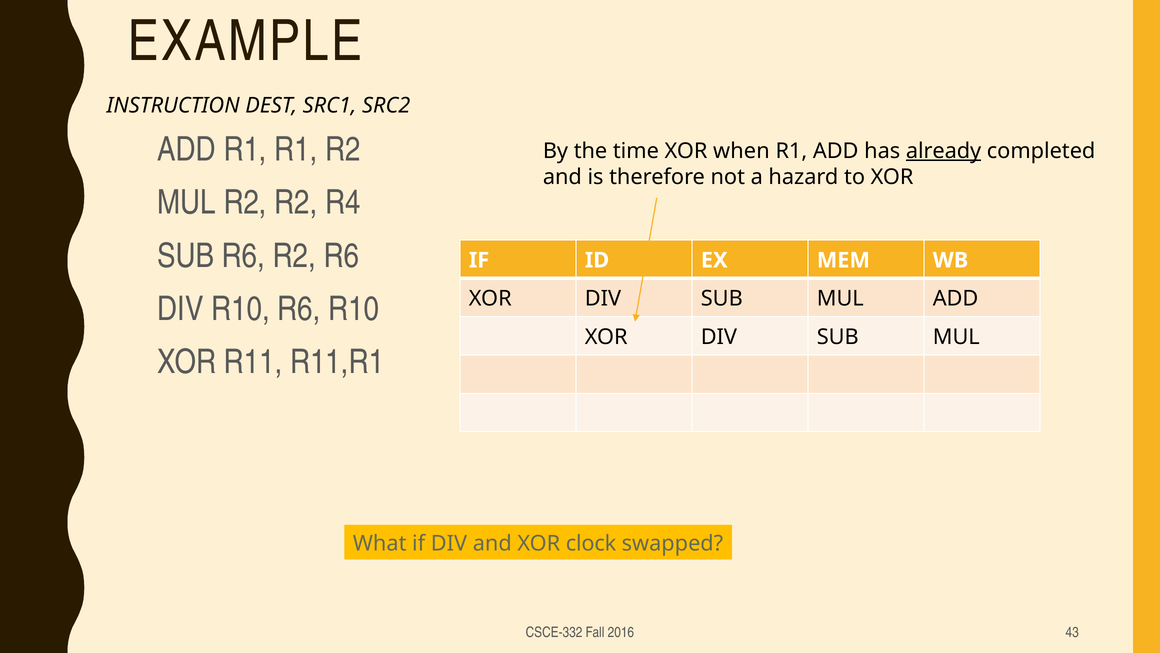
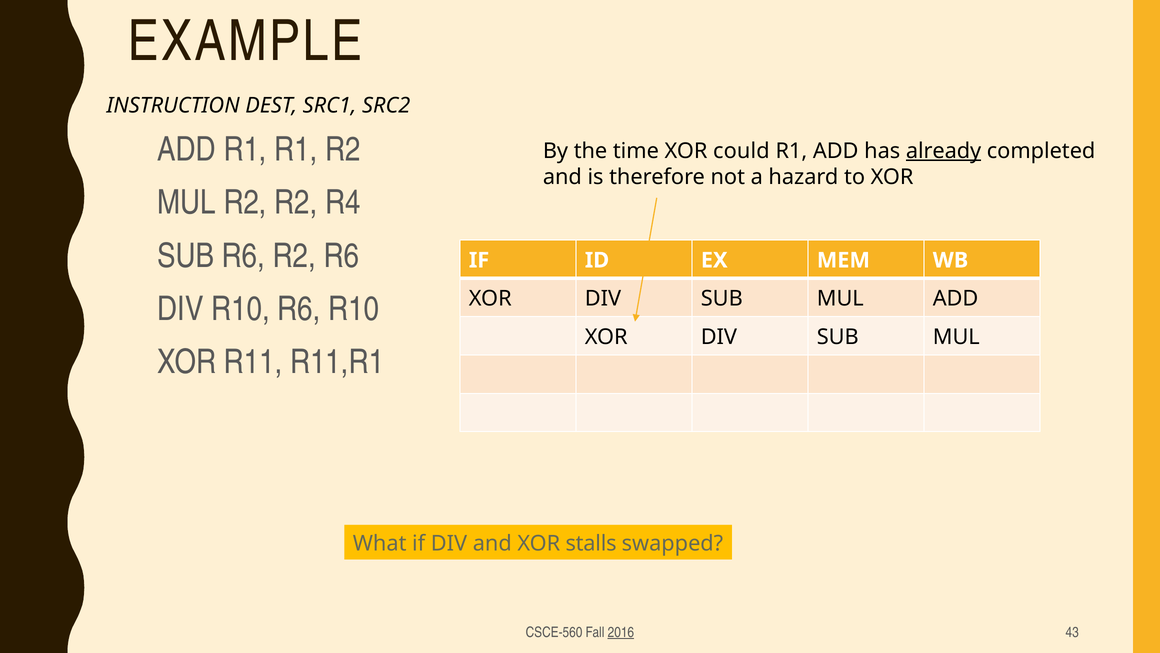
when: when -> could (741, 151)
clock: clock -> stalls (591, 543)
CSCE-332: CSCE-332 -> CSCE-560 (554, 632)
2016 underline: none -> present (621, 632)
